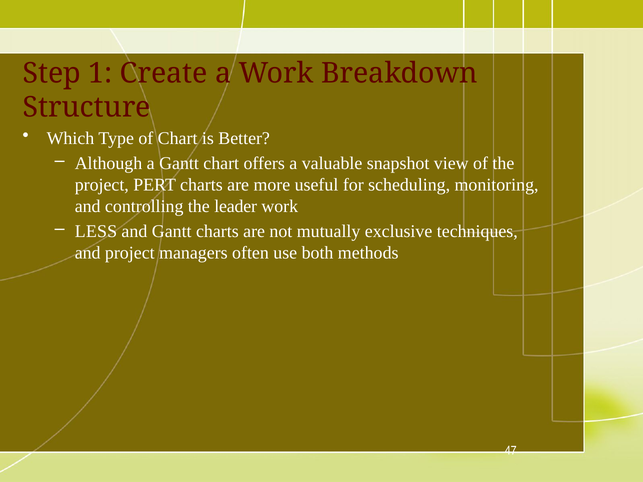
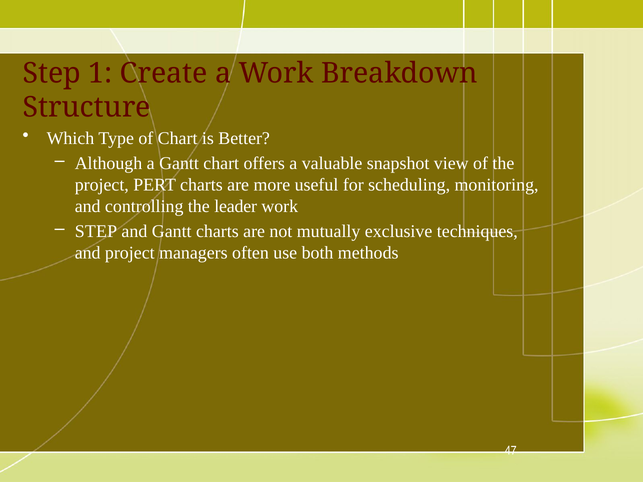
LESS: LESS -> STEP (96, 231)
